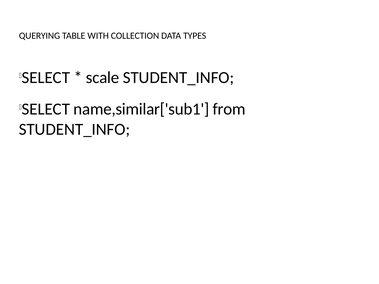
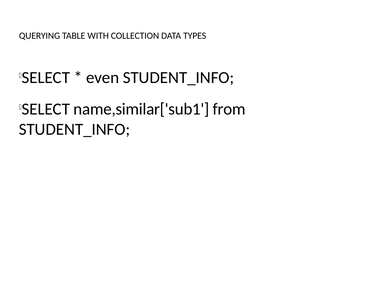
scale: scale -> even (103, 78)
